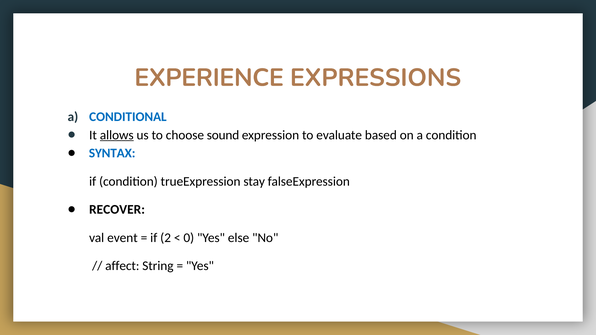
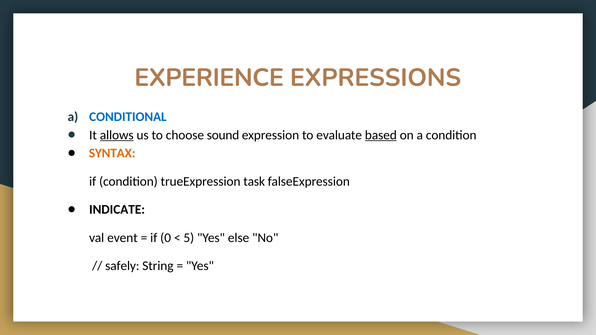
based underline: none -> present (381, 135)
SYNTAX colour: blue -> orange (112, 153)
stay: stay -> task (254, 182)
RECOVER: RECOVER -> INDICATE (117, 210)
2: 2 -> 0 (166, 238)
0: 0 -> 5 (189, 238)
affect: affect -> safely (122, 266)
